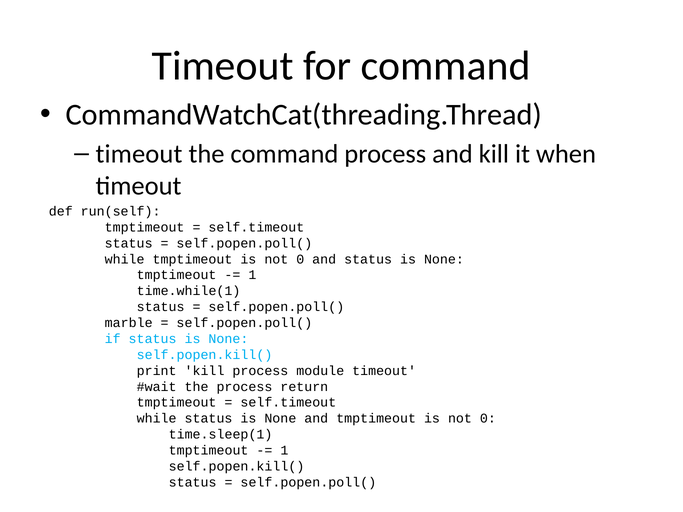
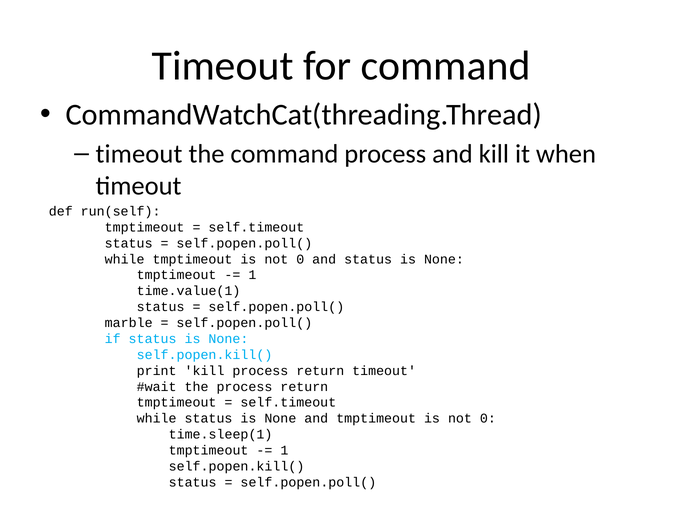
time.while(1: time.while(1 -> time.value(1 (189, 291)
kill process module: module -> return (320, 371)
